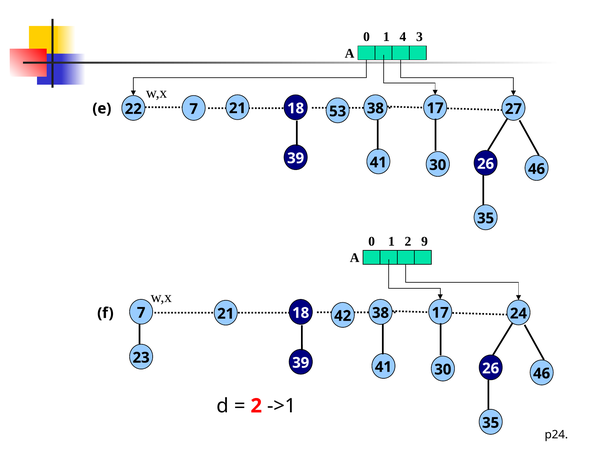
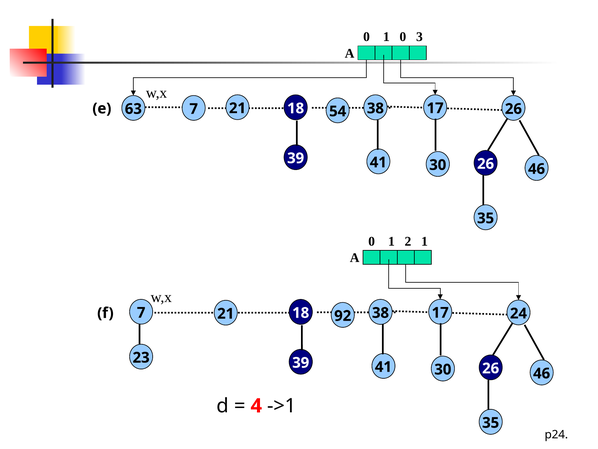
1 4: 4 -> 0 (403, 37)
53: 53 -> 54 (338, 111)
22: 22 -> 63 (133, 109)
7 27: 27 -> 26 (513, 109)
2 9: 9 -> 1 (425, 241)
42: 42 -> 92 (343, 316)
2: 2 -> 4 (256, 405)
